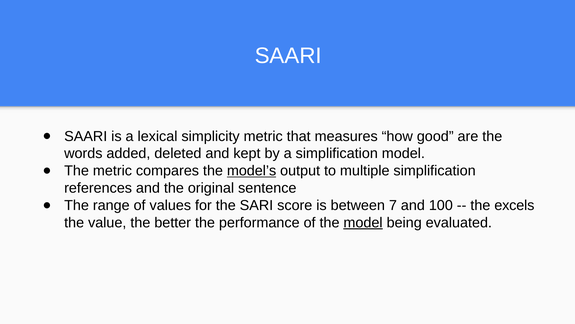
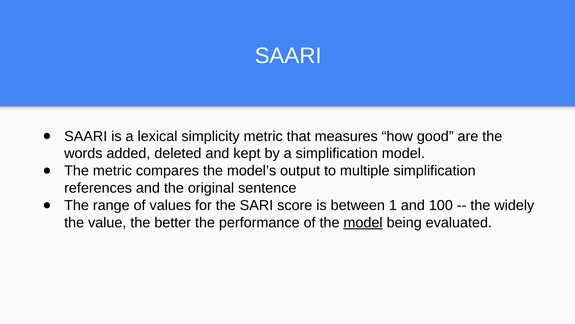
model’s underline: present -> none (252, 171)
7: 7 -> 1 (393, 205)
excels: excels -> widely (514, 205)
